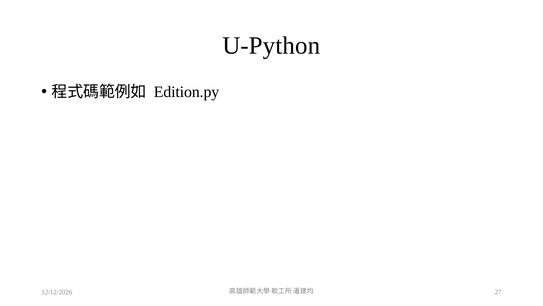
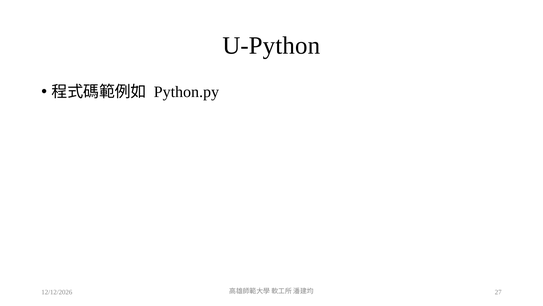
Edition.py: Edition.py -> Python.py (186, 92)
